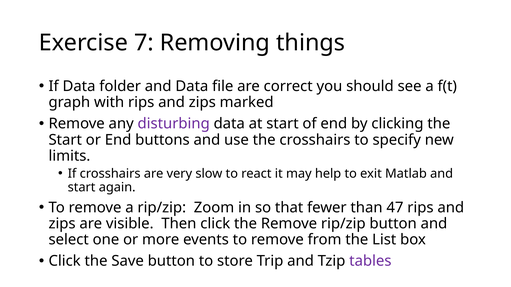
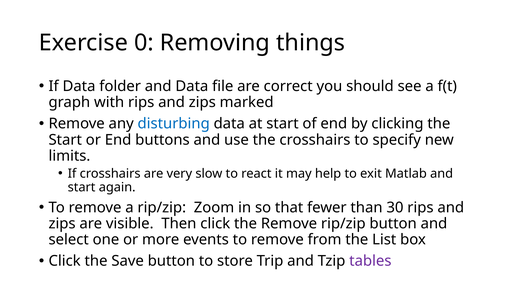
7: 7 -> 0 (144, 43)
disturbing colour: purple -> blue (174, 124)
47: 47 -> 30 (395, 208)
